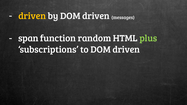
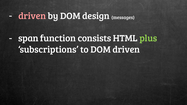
driven colour: yellow -> pink (32, 16)
by DOM driven: driven -> design (96, 16)
random: random -> consists (94, 38)
